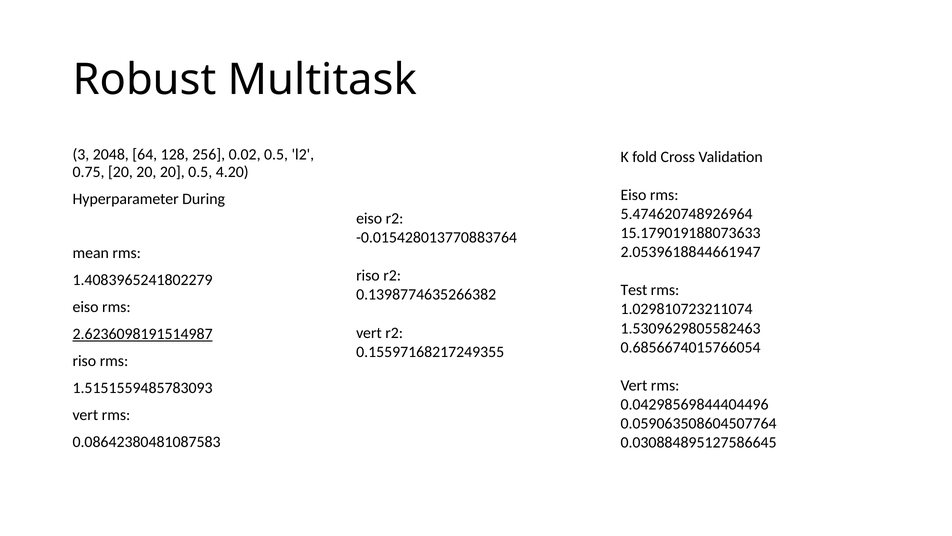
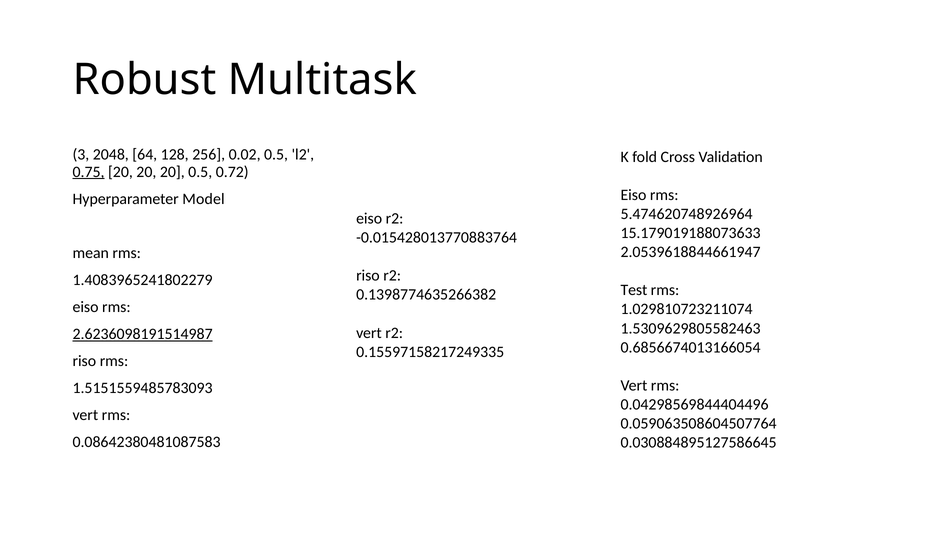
0.75 underline: none -> present (89, 172)
4.20: 4.20 -> 0.72 (232, 172)
During: During -> Model (204, 199)
0.6856674015766054: 0.6856674015766054 -> 0.6856674013166054 (691, 347)
0.15597168217249355: 0.15597168217249355 -> 0.15597158217249335 (430, 352)
